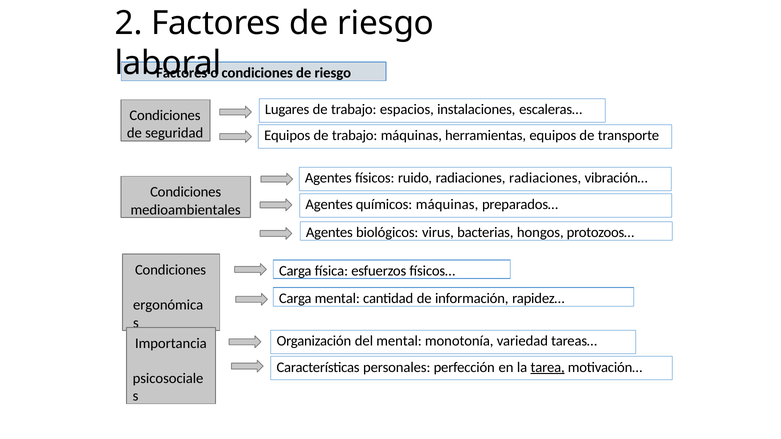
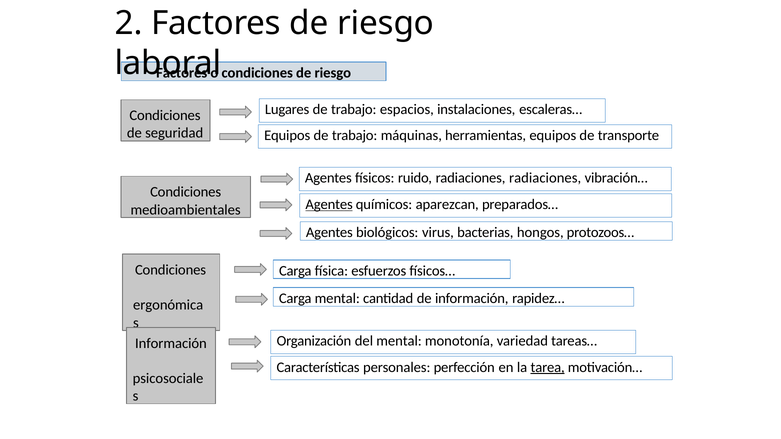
Agentes underline: none -> present (329, 205)
químicos máquinas: máquinas -> aparezcan (447, 205)
Importancia: Importancia -> Información (171, 344)
